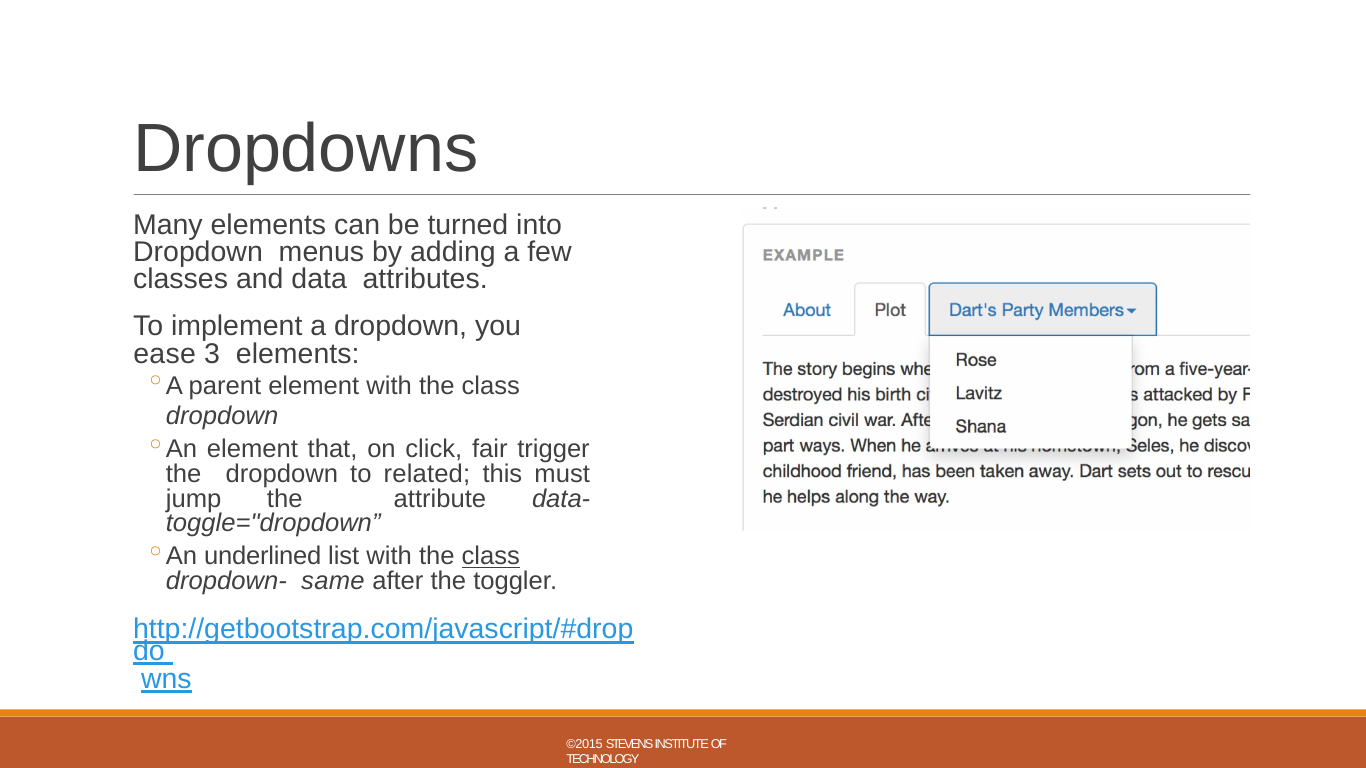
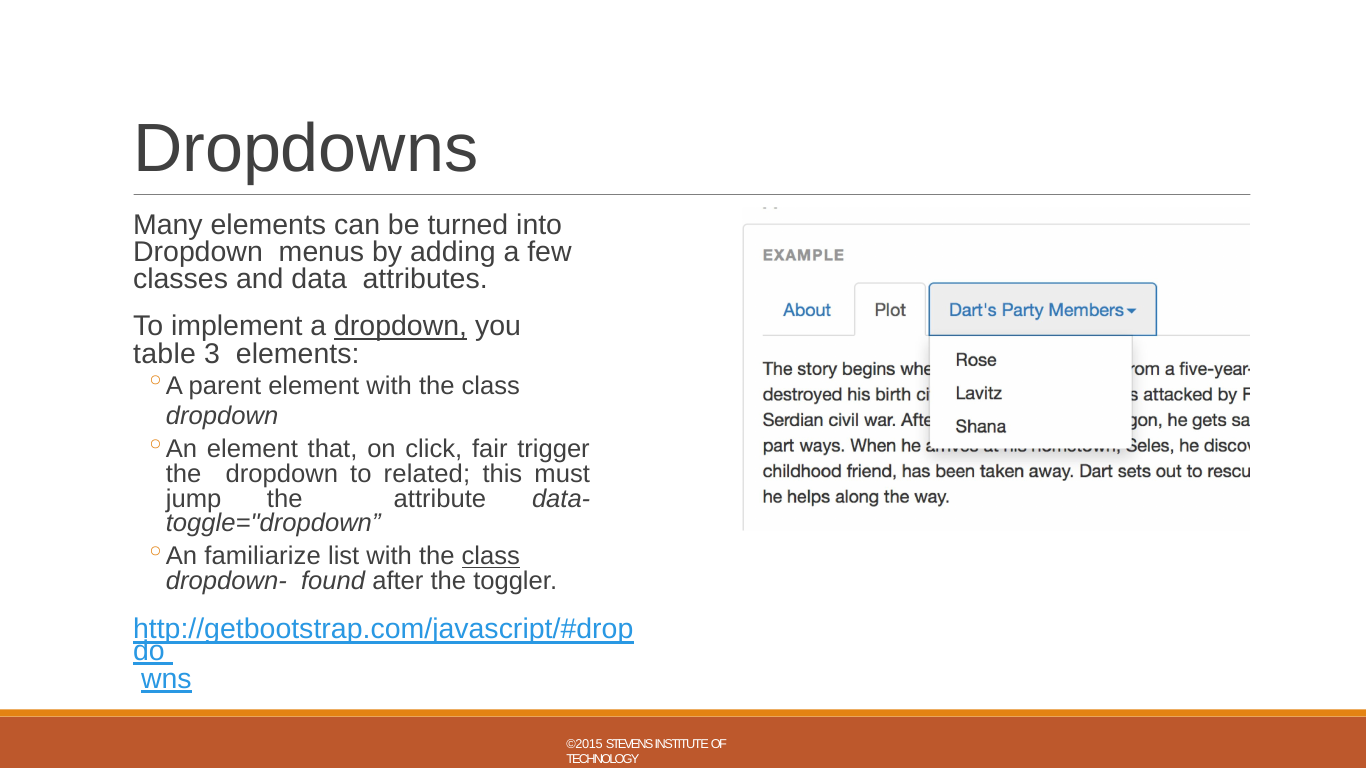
dropdown underline: none -> present (401, 327)
ease: ease -> table (165, 354)
underlined: underlined -> familiarize (263, 557)
same: same -> found (333, 581)
